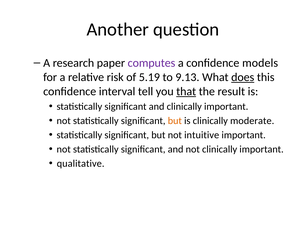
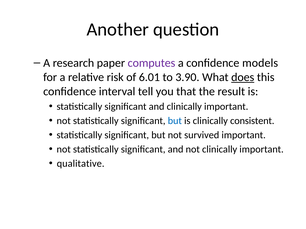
5.19: 5.19 -> 6.01 (149, 77)
9.13: 9.13 -> 3.90 (187, 77)
that underline: present -> none (186, 92)
but colour: orange -> blue (175, 121)
moderate: moderate -> consistent (252, 121)
intuitive: intuitive -> survived (202, 135)
